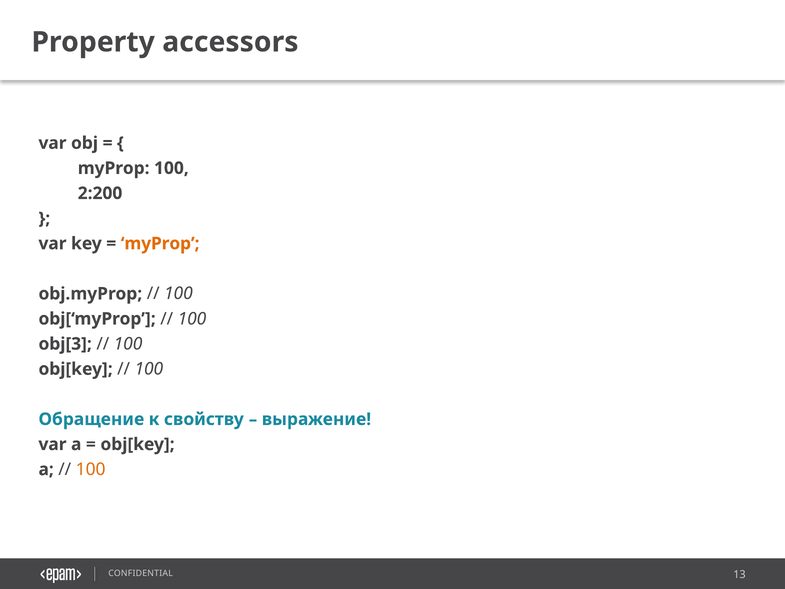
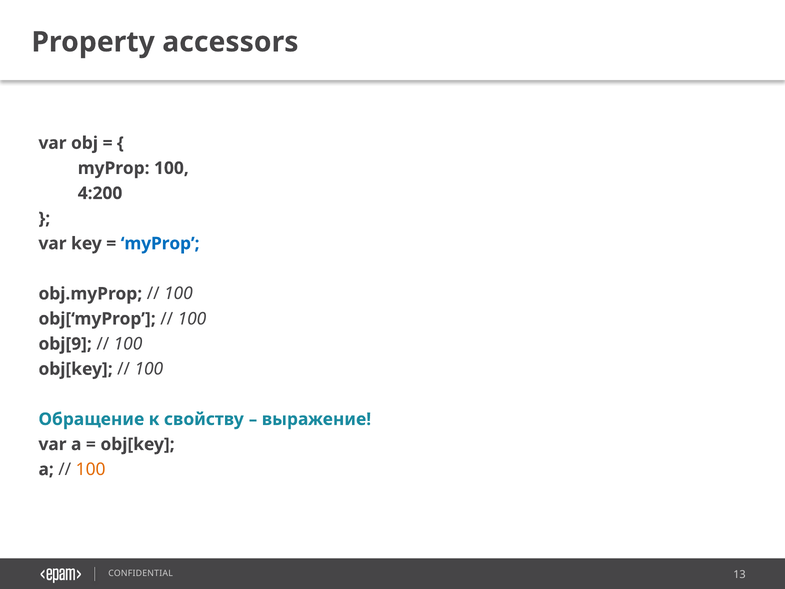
2:200: 2:200 -> 4:200 (100, 193)
myProp colour: orange -> blue (160, 243)
obj[3: obj[3 -> obj[9 (65, 344)
